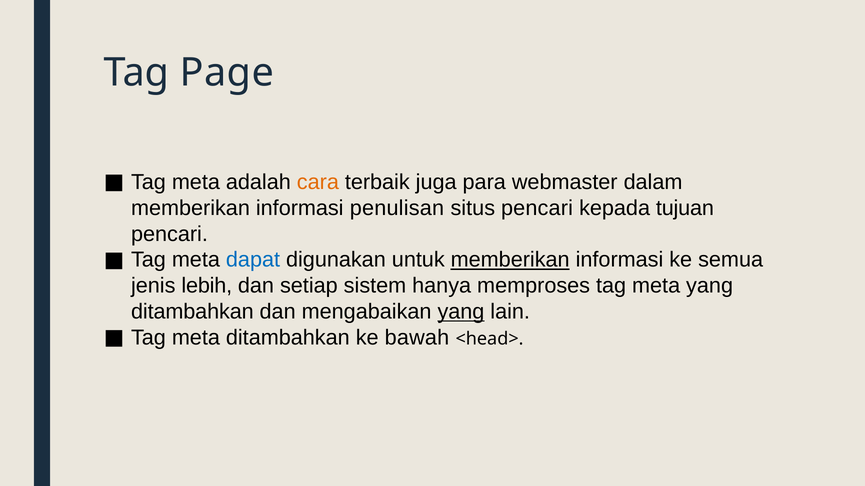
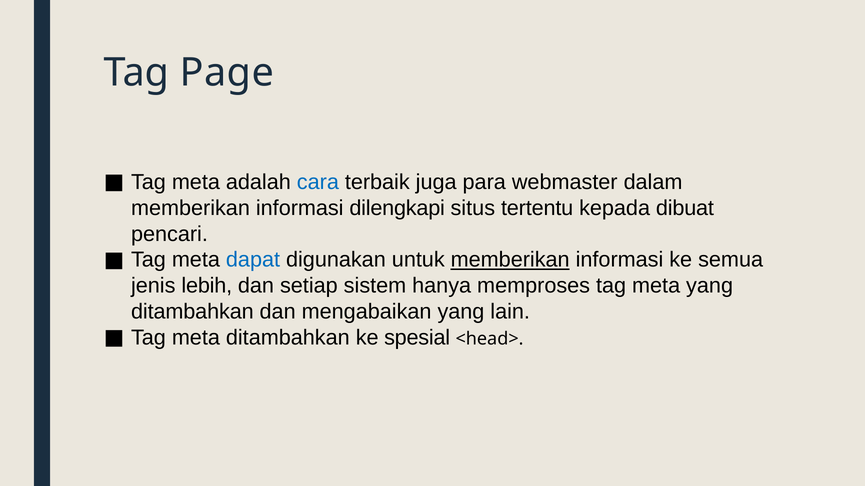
cara colour: orange -> blue (318, 182)
penulisan: penulisan -> dilengkapi (397, 208)
situs pencari: pencari -> tertentu (537, 208)
tujuan: tujuan -> dibuat (685, 208)
yang underline: present -> none (461, 312)
bawah: bawah -> spesial (417, 338)
